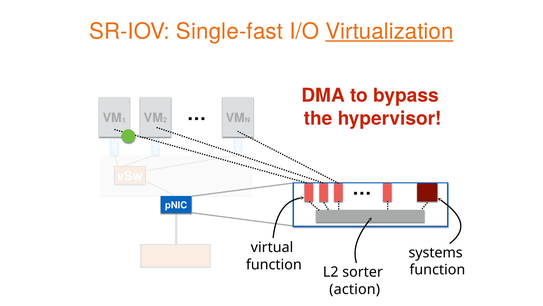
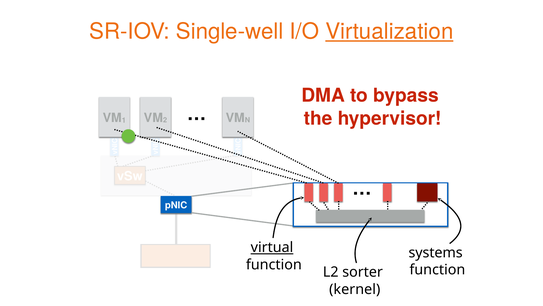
Single-fast: Single-fast -> Single-well (230, 31)
virtual underline: none -> present (272, 247)
action: action -> kernel (355, 289)
